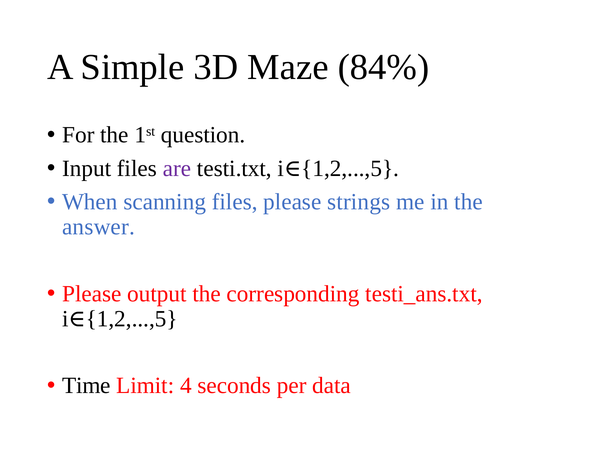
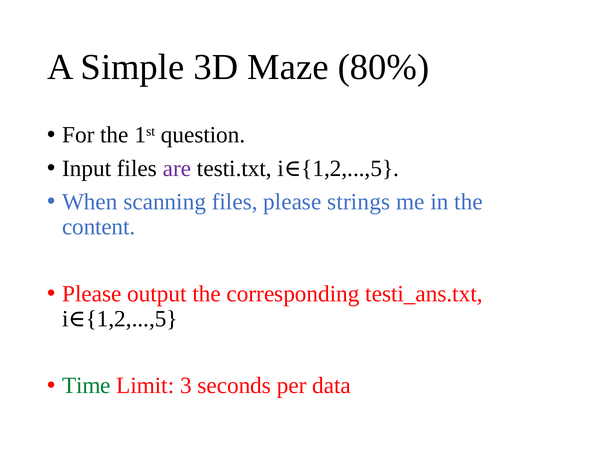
84%: 84% -> 80% (383, 67)
answer: answer -> content (99, 227)
Time colour: black -> green (86, 386)
4: 4 -> 3 (186, 386)
